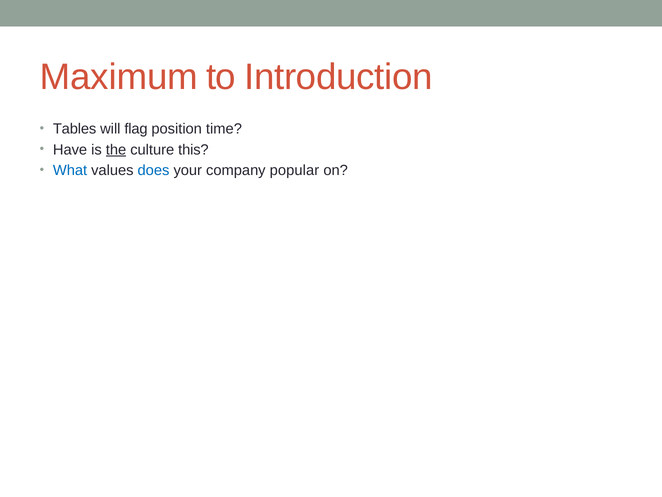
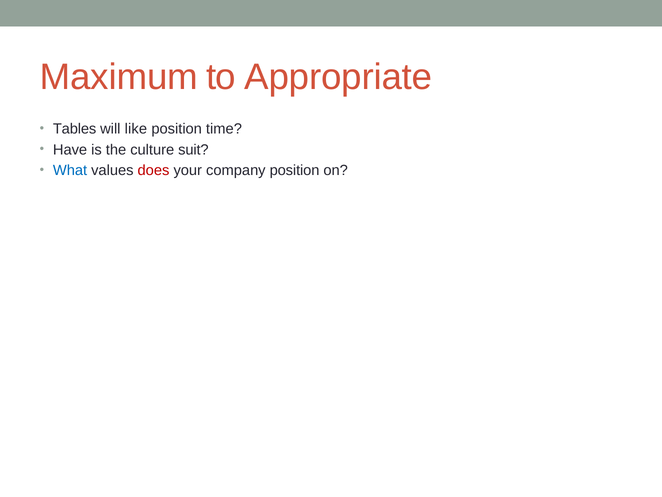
Introduction: Introduction -> Appropriate (338, 77)
flag: flag -> like (136, 129)
the underline: present -> none (116, 150)
this: this -> suit (193, 150)
does colour: blue -> red (154, 170)
company popular: popular -> position (295, 170)
